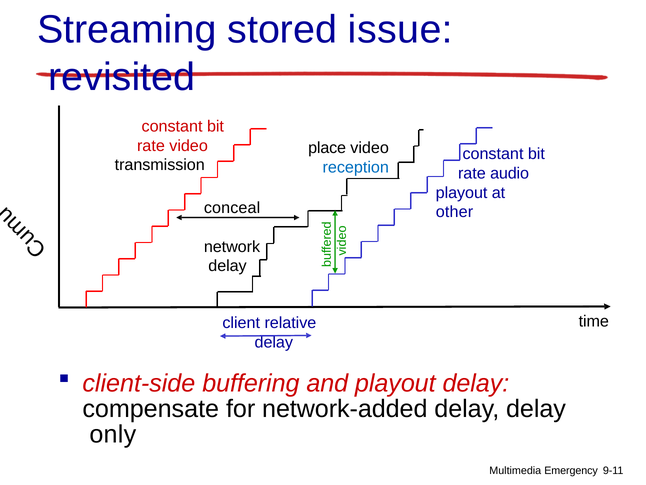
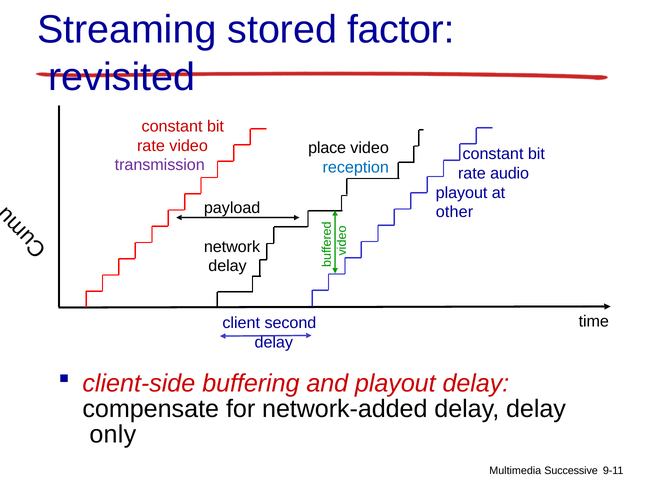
issue: issue -> factor (401, 30)
transmission colour: black -> purple (160, 165)
conceal: conceal -> payload (232, 208)
relative: relative -> second (290, 323)
Emergency: Emergency -> Successive (571, 470)
